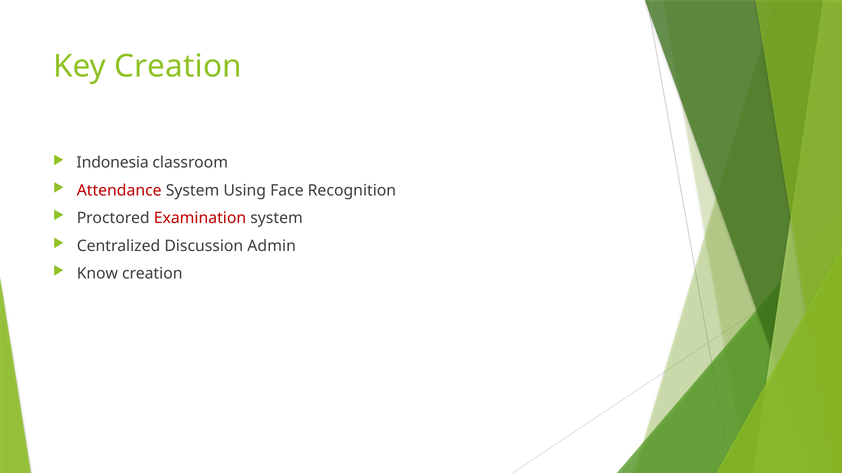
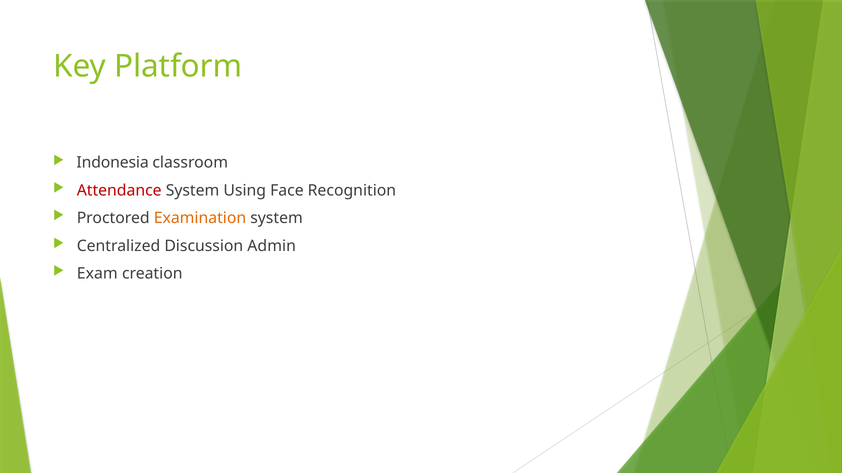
Key Creation: Creation -> Platform (178, 66)
Examination colour: red -> orange (200, 218)
Know: Know -> Exam (97, 274)
